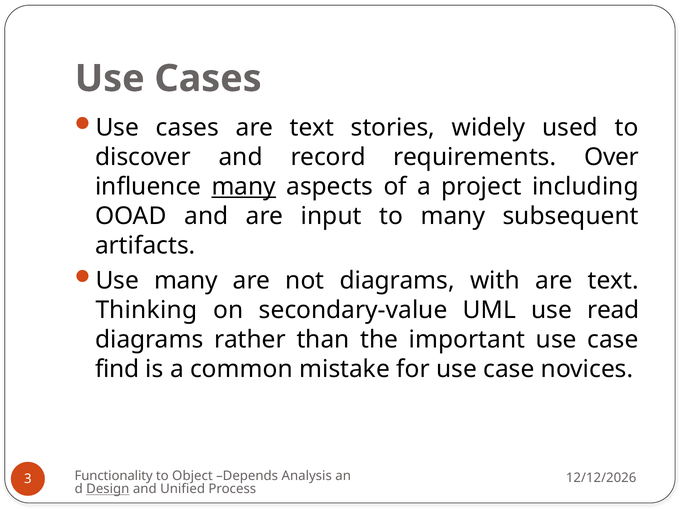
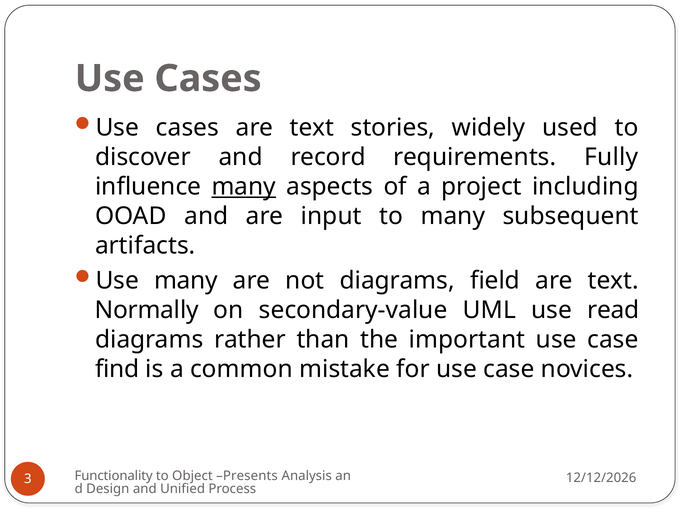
Over: Over -> Fully (611, 157)
with: with -> field (495, 281)
Thinking: Thinking -> Normally (147, 310)
Depends: Depends -> Presents (247, 476)
Design underline: present -> none (108, 489)
